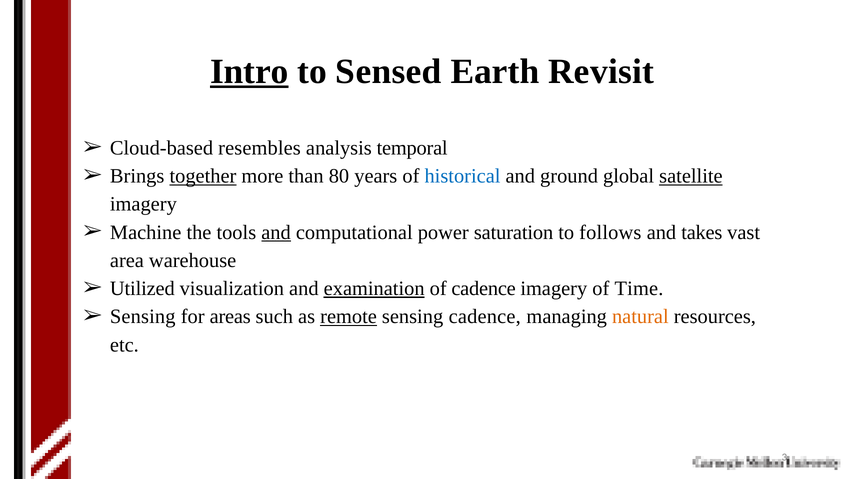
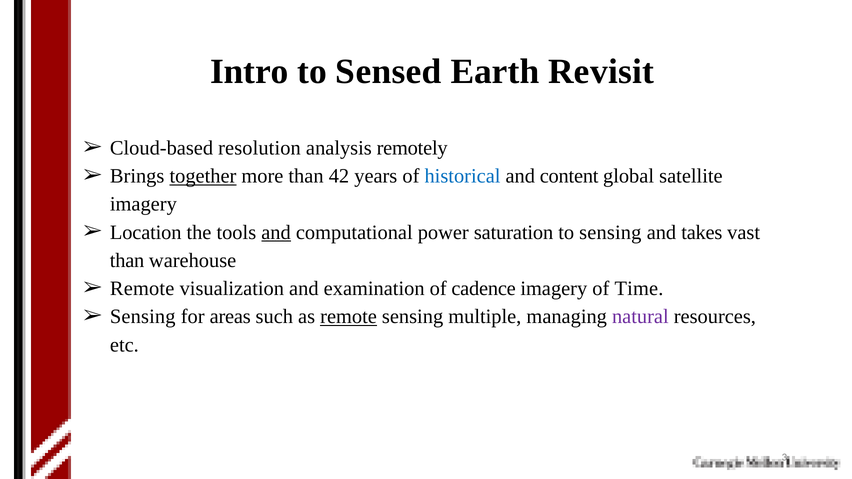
Intro underline: present -> none (249, 72)
resembles: resembles -> resolution (259, 148)
temporal: temporal -> remotely (412, 148)
80: 80 -> 42 (339, 176)
ground: ground -> content (569, 176)
satellite underline: present -> none (691, 176)
Machine: Machine -> Location (146, 232)
to follows: follows -> sensing (610, 232)
area: area -> than (127, 261)
Utilized: Utilized -> Remote (142, 289)
examination underline: present -> none (374, 289)
sensing cadence: cadence -> multiple (485, 317)
natural colour: orange -> purple (640, 317)
